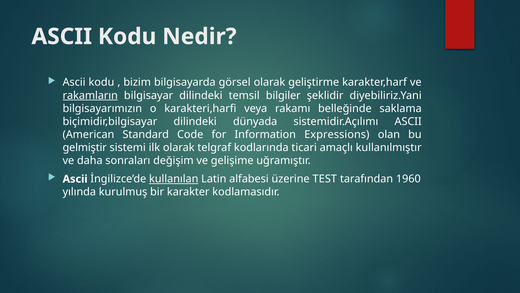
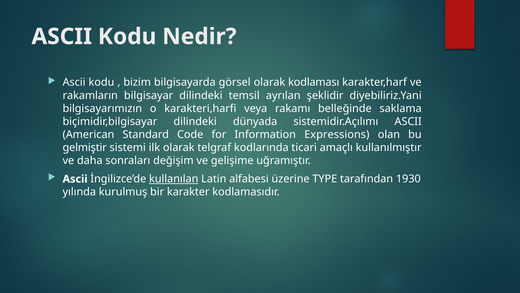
geliştirme: geliştirme -> kodlaması (314, 82)
rakamların underline: present -> none (90, 95)
bilgiler: bilgiler -> ayrılan (283, 95)
TEST: TEST -> TYPE (325, 179)
1960: 1960 -> 1930 (408, 179)
